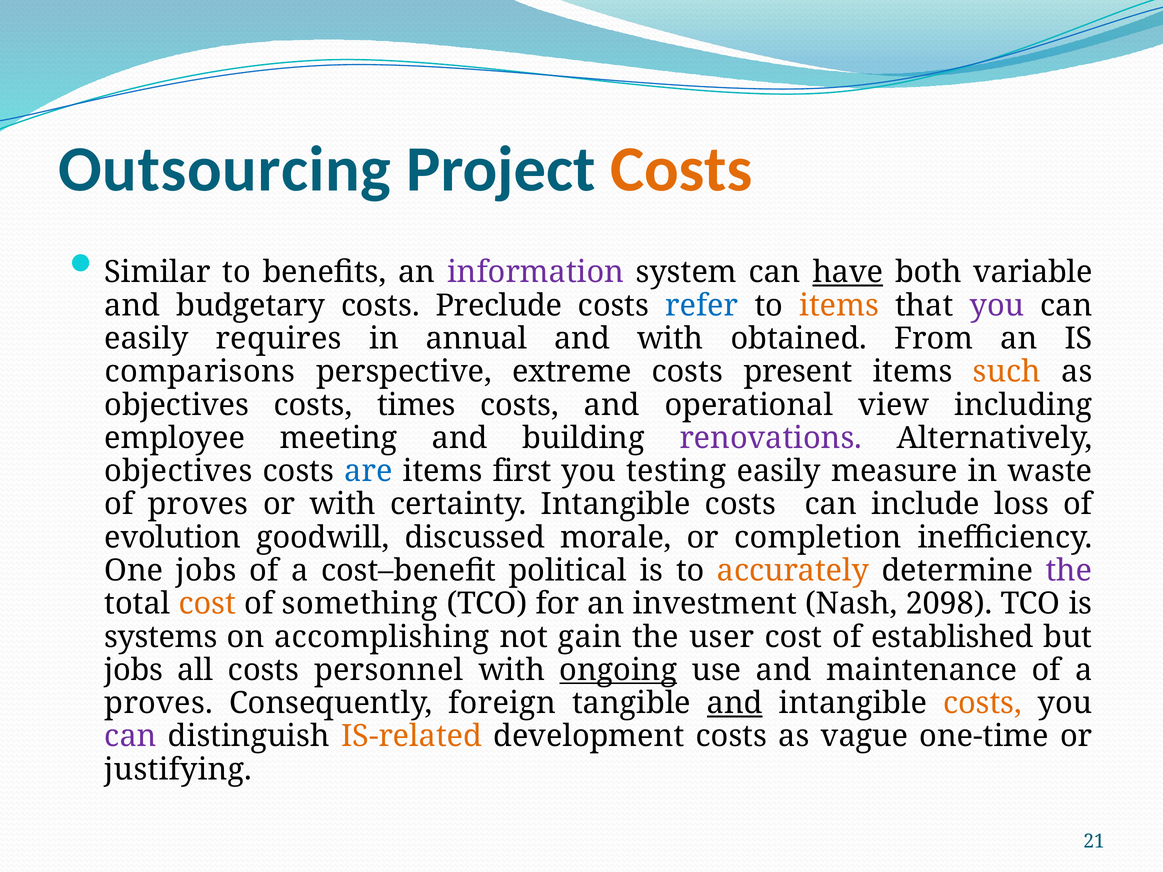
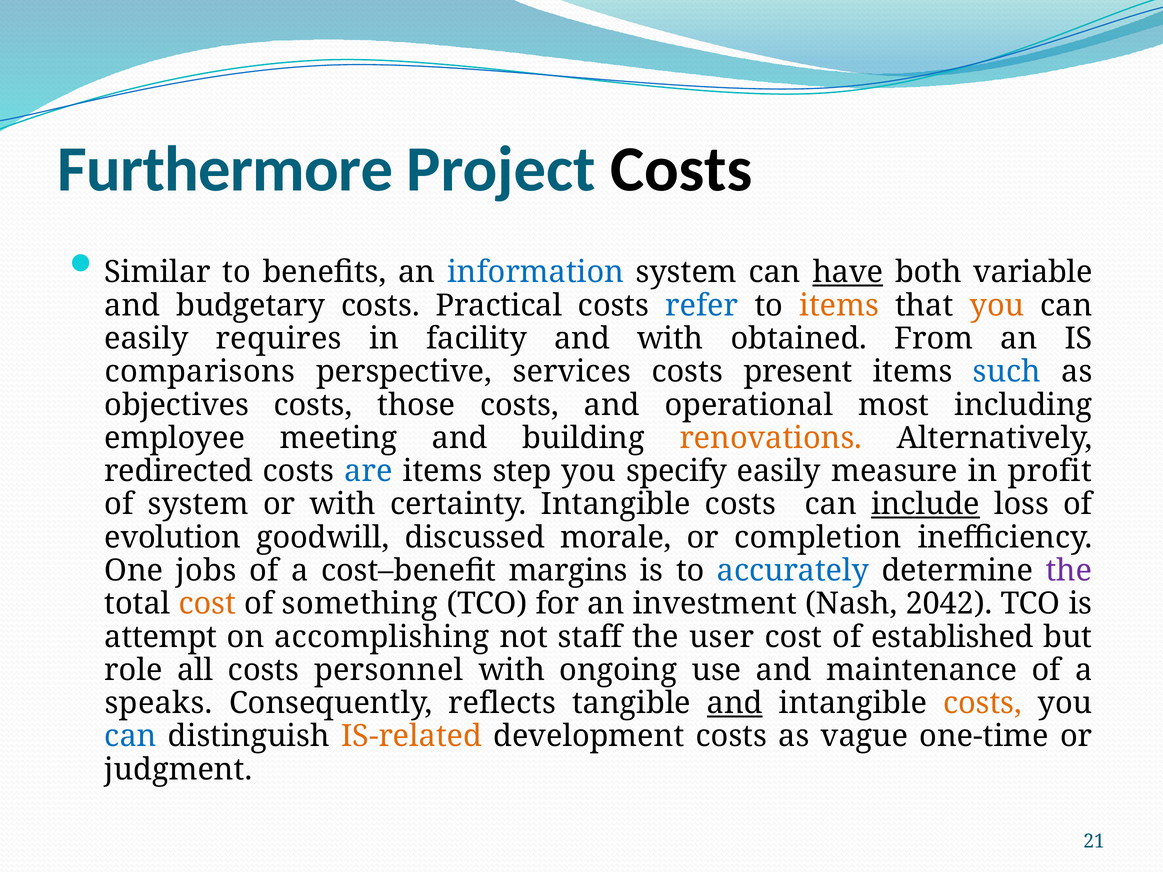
Outsourcing: Outsourcing -> Furthermore (225, 170)
Costs colour: orange -> black (681, 170)
information colour: purple -> blue (536, 272)
Preclude: Preclude -> Practical (499, 306)
you colour: purple -> orange (997, 306)
annual: annual -> facility (477, 339)
extreme: extreme -> services (572, 372)
such colour: orange -> blue (1007, 372)
times: times -> those (416, 405)
view: view -> most (894, 405)
renovations colour: purple -> orange (771, 438)
objectives: objectives -> redirected (179, 471)
first: first -> step (522, 471)
testing: testing -> specify (676, 471)
waste: waste -> profit (1050, 471)
of proves: proves -> system (198, 504)
include underline: none -> present (926, 504)
political: political -> margins (568, 571)
accurately colour: orange -> blue (793, 571)
2098: 2098 -> 2042 (949, 604)
systems: systems -> attempt (161, 637)
gain: gain -> staff (590, 637)
jobs: jobs -> role (134, 670)
ongoing underline: present -> none (618, 670)
proves: proves -> speaks (159, 703)
foreign: foreign -> reflects (502, 703)
can colour: purple -> blue (130, 737)
justifying: justifying -> judgment (178, 770)
